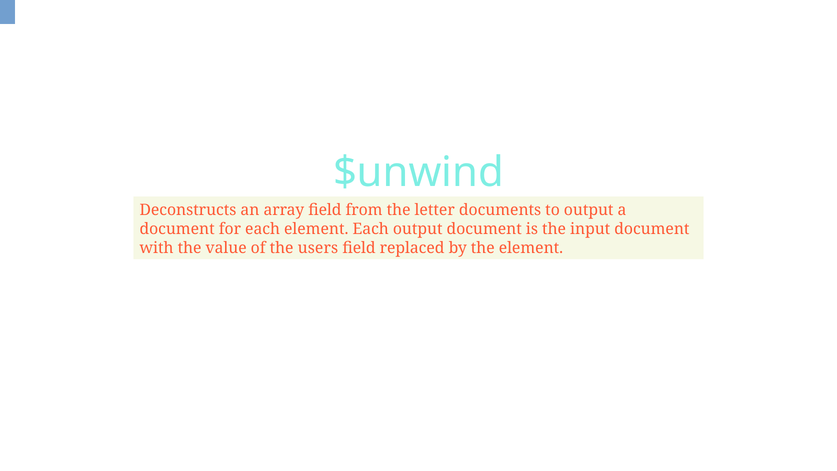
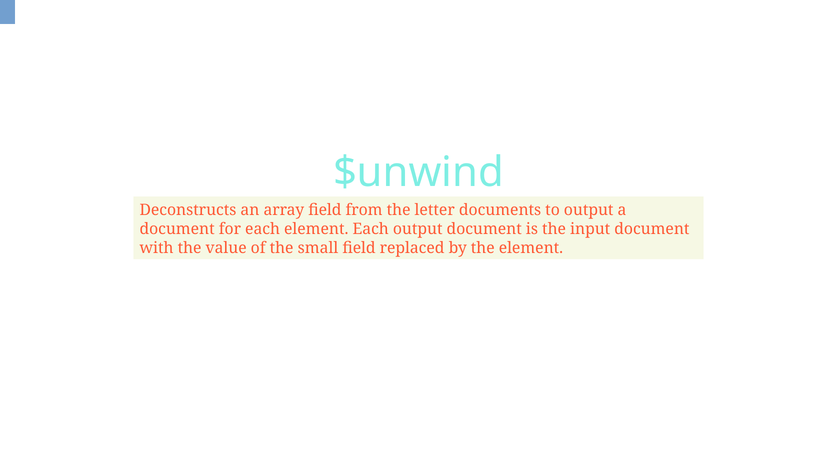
users: users -> small (318, 248)
